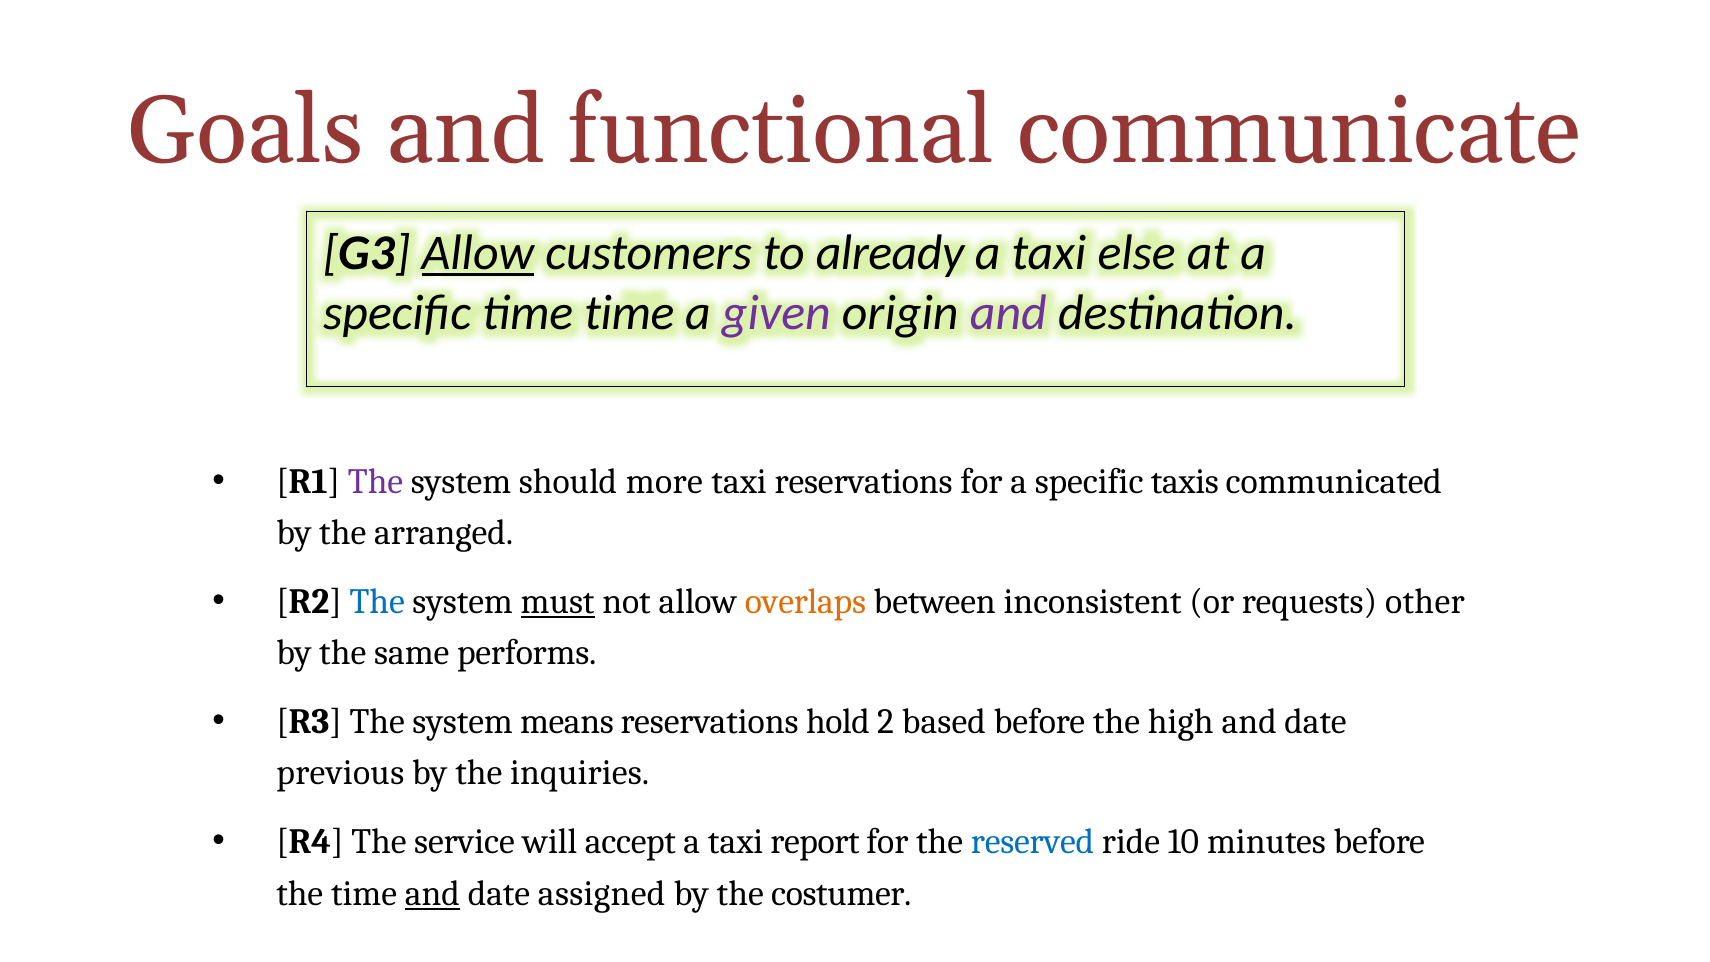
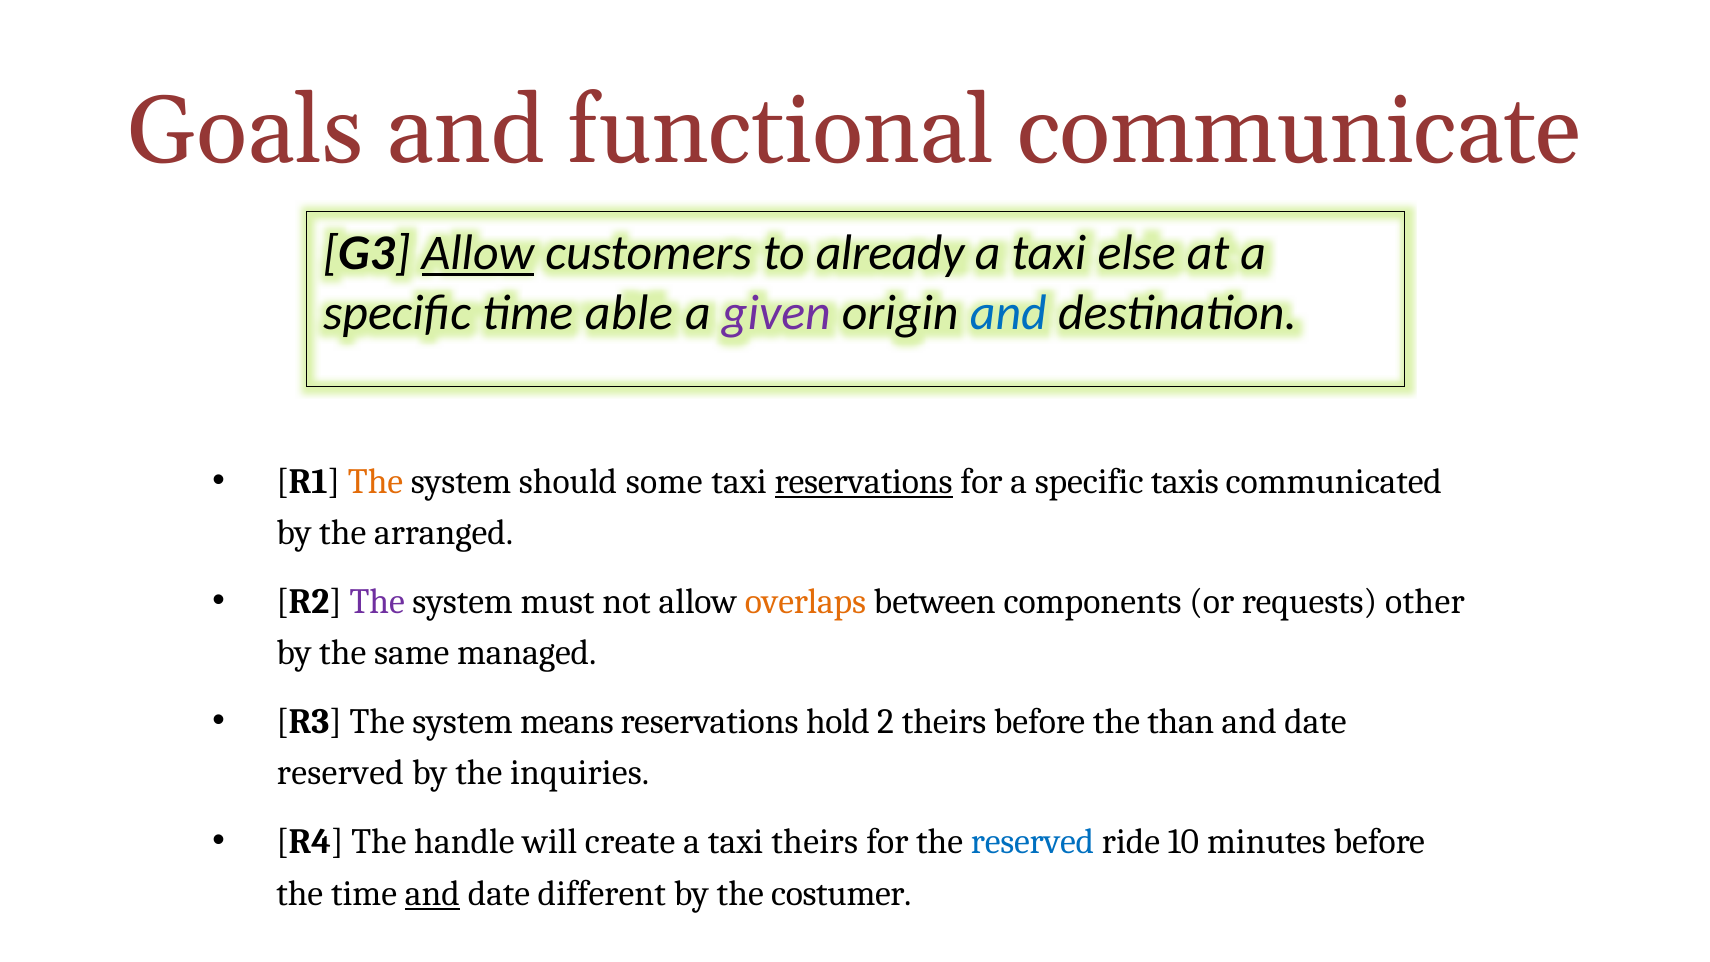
time time: time -> able (629, 313)
and colour: purple -> blue (1008, 313)
The colour: purple -> orange (376, 482)
more: more -> some (664, 482)
reservations underline: none -> present (864, 482)
The colour: blue -> purple (377, 602)
must underline: present -> none (558, 602)
inconsistent: inconsistent -> components (1093, 602)
performs: performs -> managed (527, 653)
2 based: based -> theirs (944, 722)
high: high -> than (1181, 722)
previous: previous -> reserved (340, 773)
service: service -> handle (464, 842)
accept: accept -> create (630, 842)
taxi report: report -> theirs (815, 842)
assigned: assigned -> different (602, 893)
